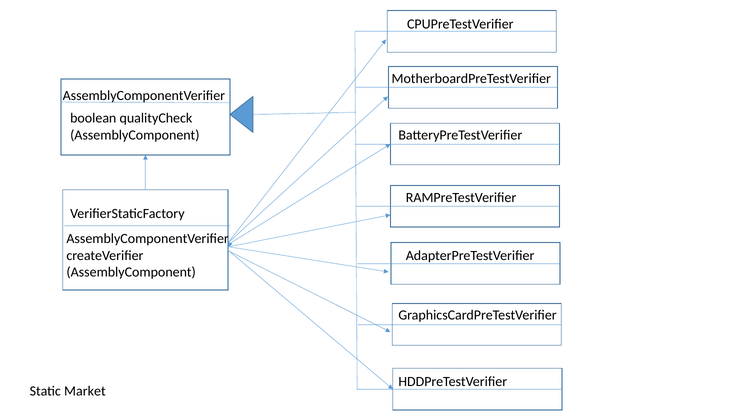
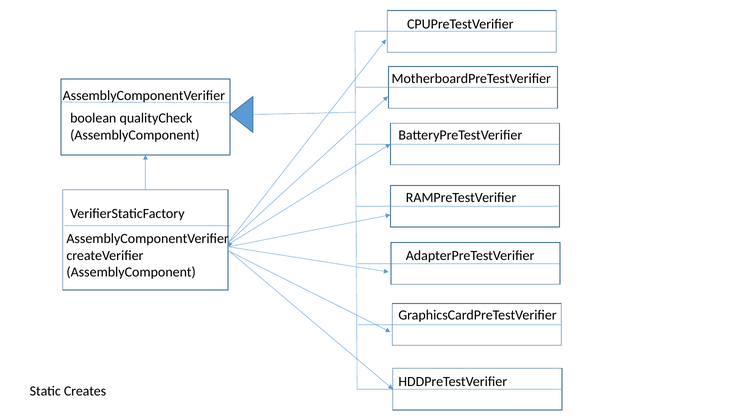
Market: Market -> Creates (85, 391)
